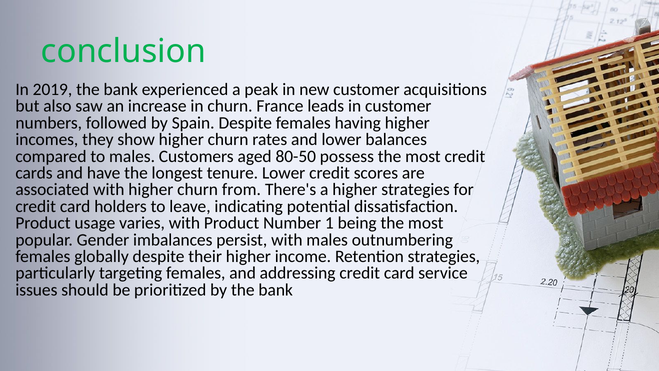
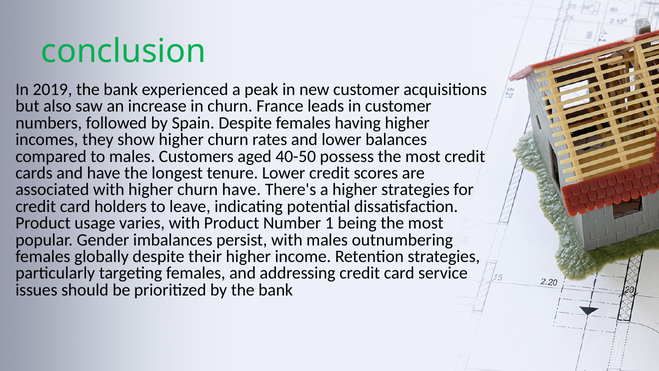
80-50: 80-50 -> 40-50 (296, 156)
churn from: from -> have (241, 190)
